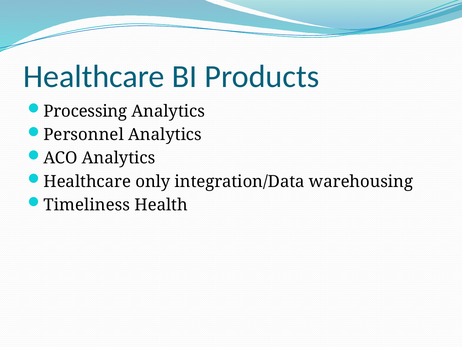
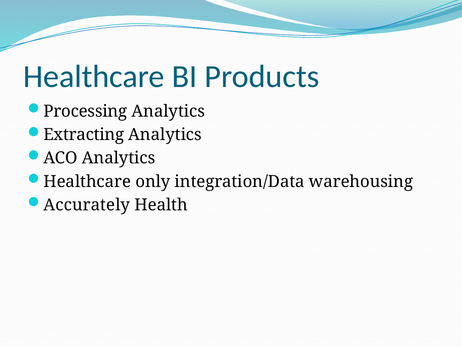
Personnel: Personnel -> Extracting (84, 135)
Timeliness: Timeliness -> Accurately (87, 205)
